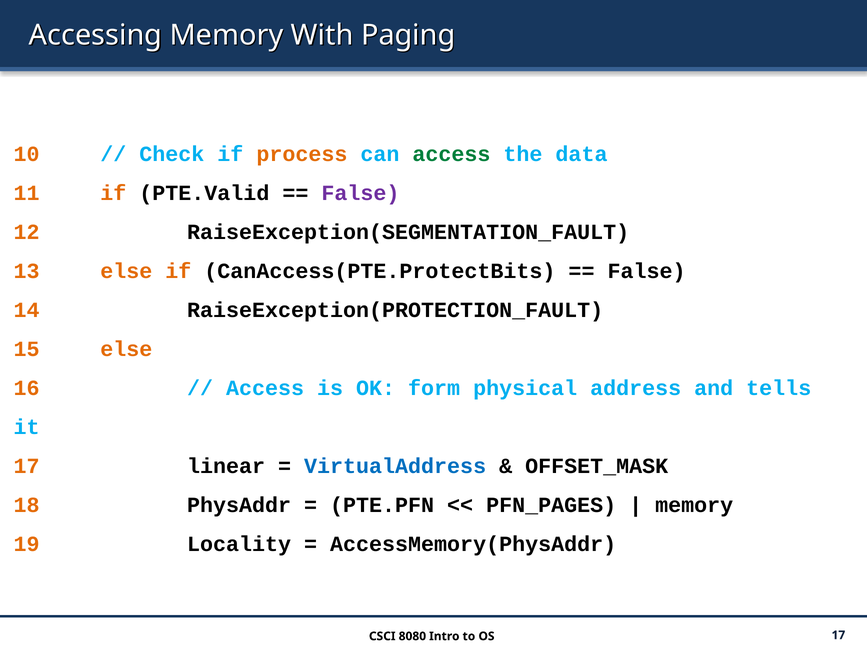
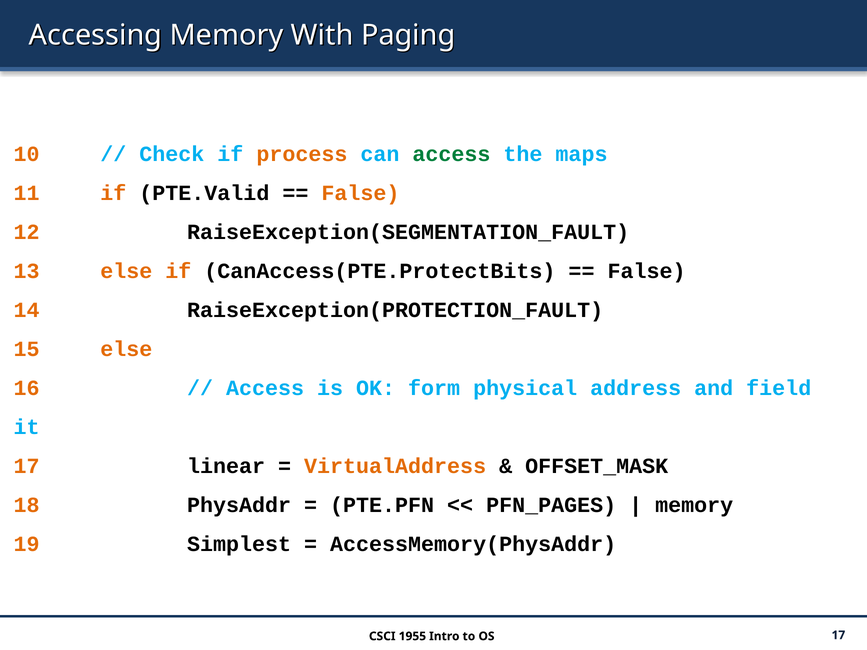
data: data -> maps (582, 154)
False colour: purple -> orange (360, 193)
tells: tells -> field (779, 388)
VirtualAddress colour: blue -> orange (395, 466)
Locality: Locality -> Simplest (239, 544)
8080: 8080 -> 1955 (412, 637)
